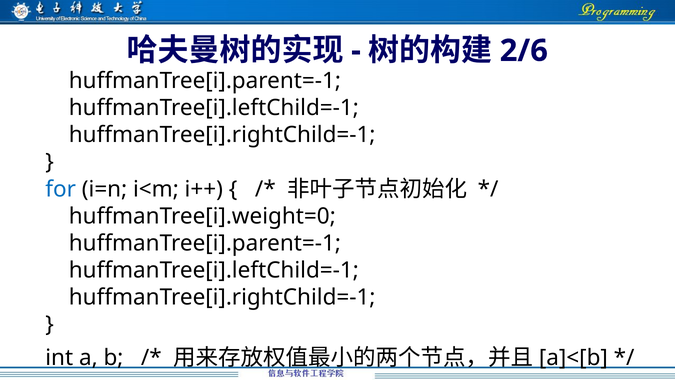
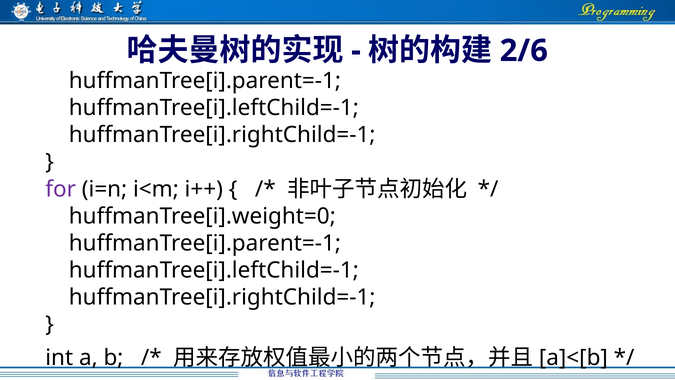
for colour: blue -> purple (61, 189)
